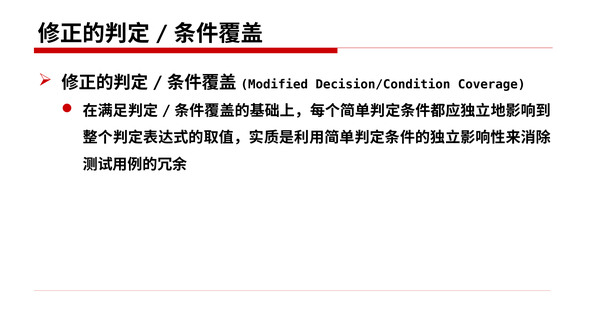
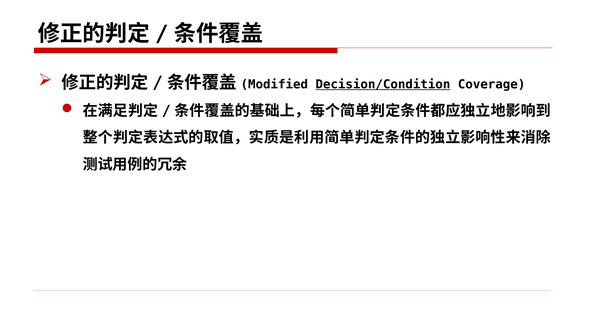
Decision/Condition underline: none -> present (383, 84)
